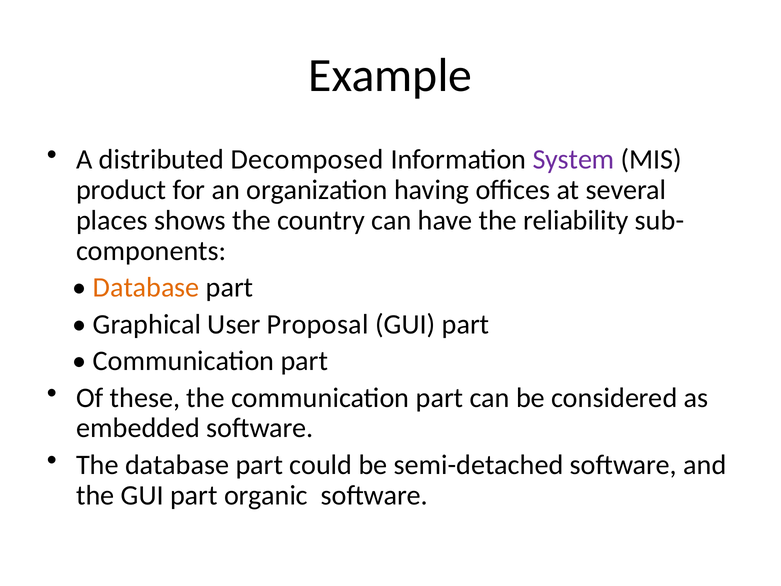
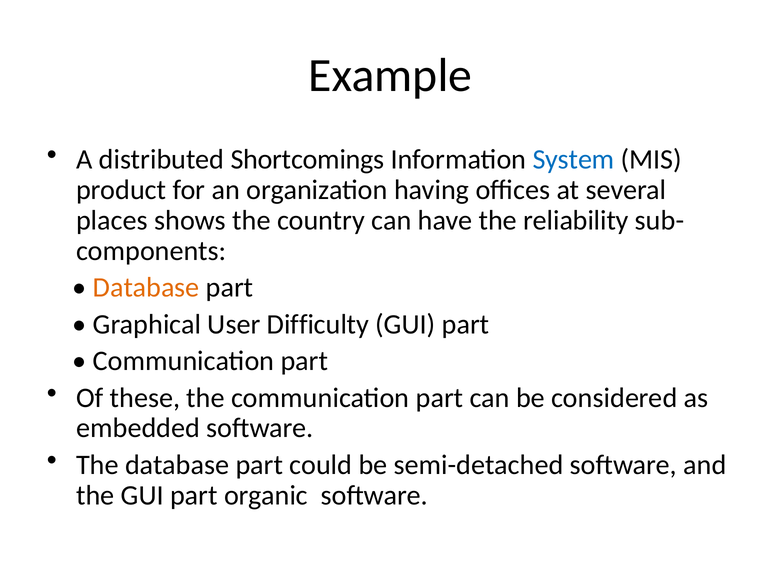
Decomposed: Decomposed -> Shortcomings (307, 159)
System colour: purple -> blue (574, 159)
Proposal: Proposal -> Difficulty (318, 324)
